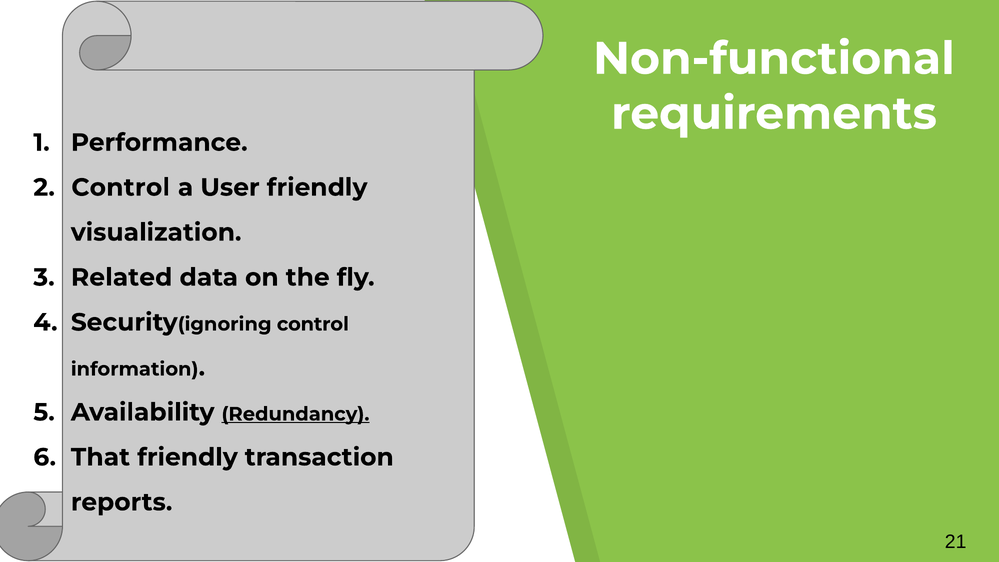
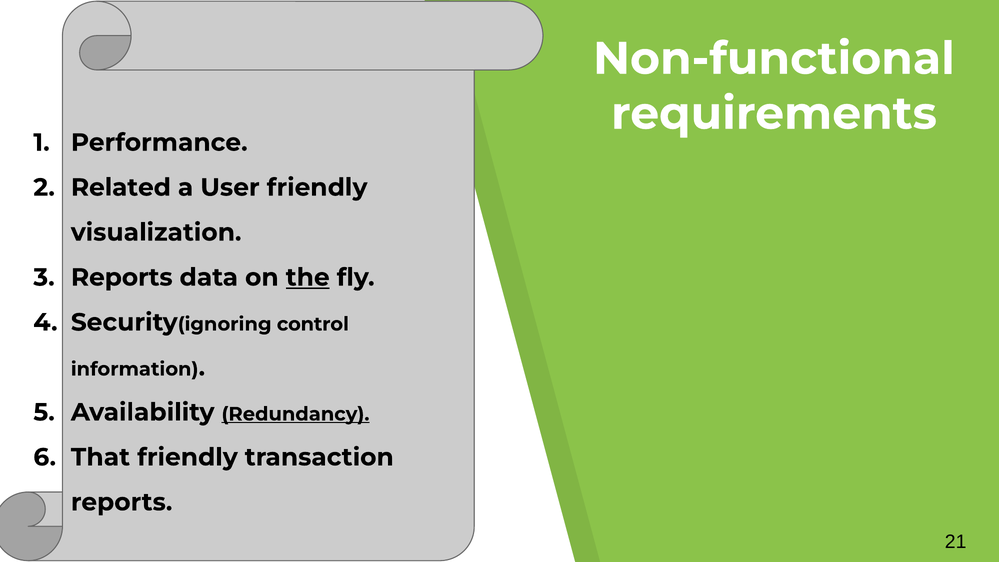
Control: Control -> Related (121, 187)
Related: Related -> Reports (122, 277)
the underline: none -> present (308, 277)
